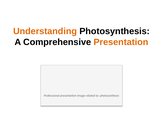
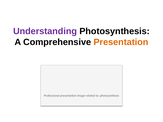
Understanding colour: orange -> purple (45, 31)
